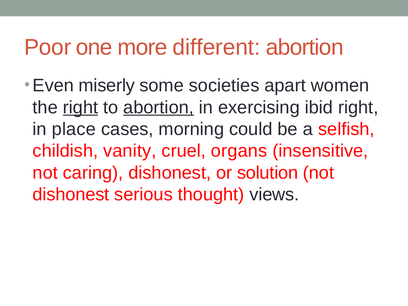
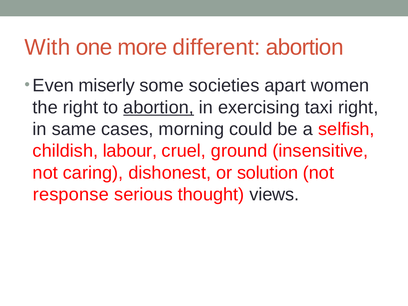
Poor: Poor -> With (47, 47)
right underline: present -> none (80, 107)
ibid: ibid -> taxi (319, 107)
place: place -> same (74, 129)
vanity: vanity -> labour (130, 151)
organs: organs -> ground (239, 151)
dishonest: dishonest -> response (71, 195)
